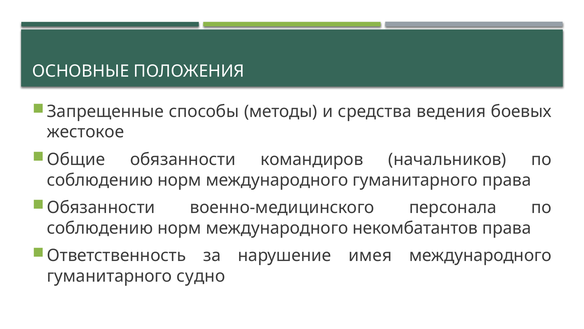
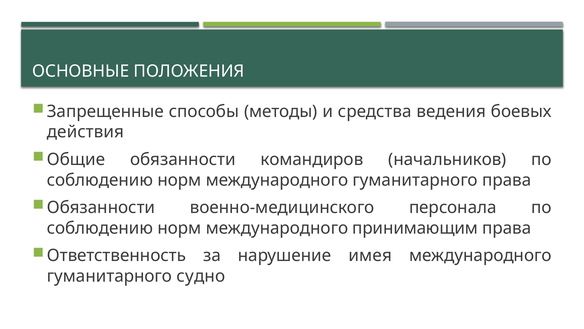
жестокое: жестокое -> действия (85, 132)
некомбатантов: некомбатантов -> принимающим (415, 228)
